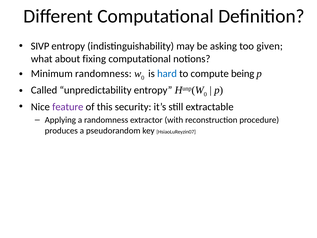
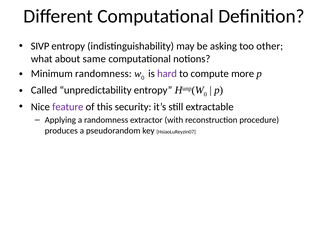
given: given -> other (270, 46)
fixing: fixing -> same (94, 59)
hard colour: blue -> purple (167, 74)
being: being -> more (243, 74)
